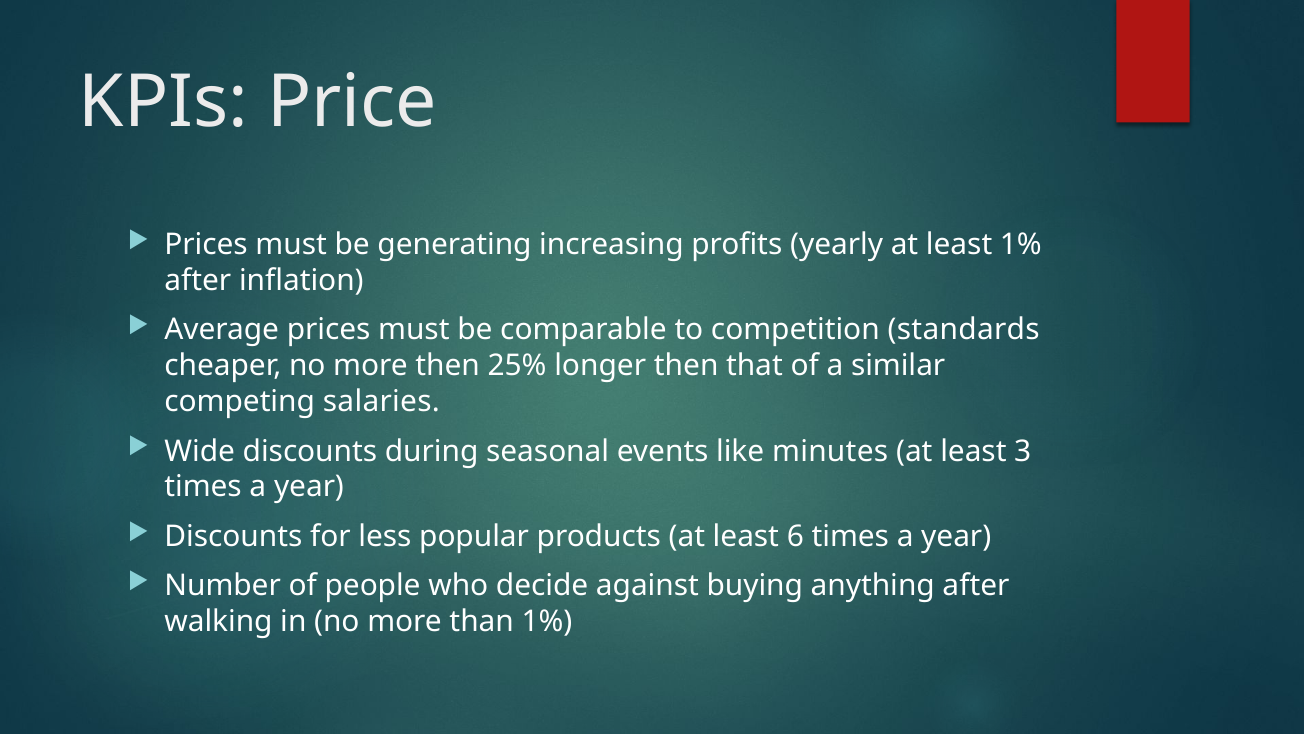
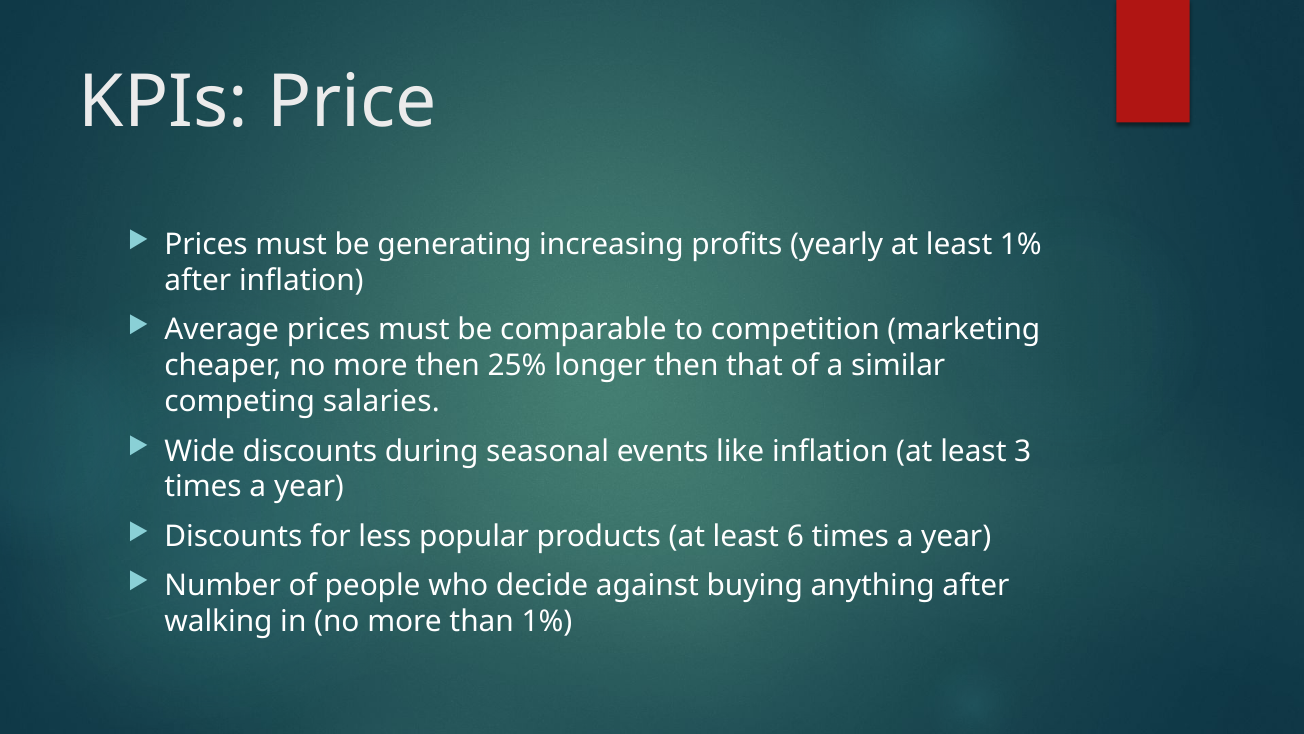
standards: standards -> marketing (964, 330)
like minutes: minutes -> inflation (830, 451)
